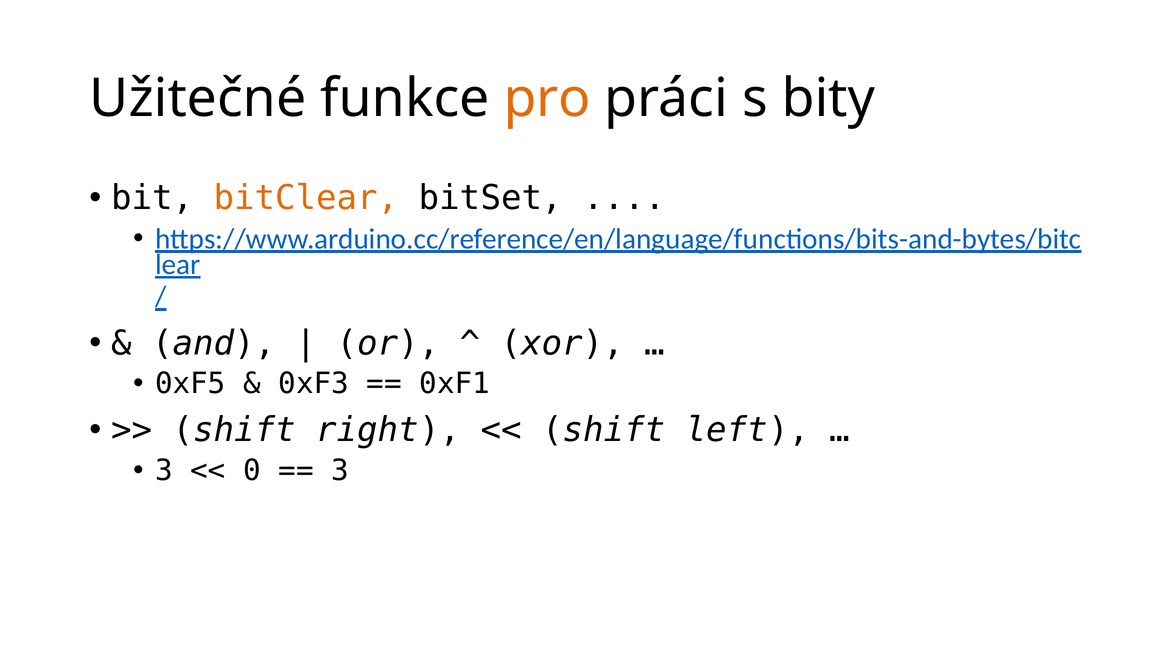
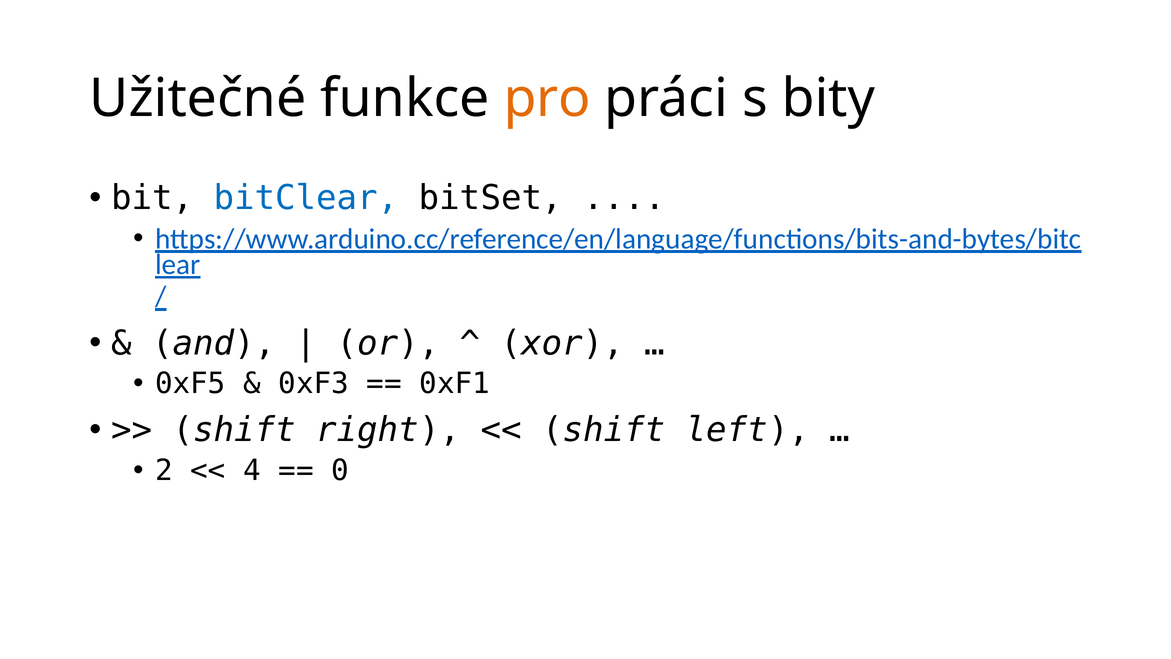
bitClear colour: orange -> blue (306, 198)
3: 3 -> 2 (164, 470)
0: 0 -> 4 (252, 470)
3: 3 -> 0 (340, 470)
